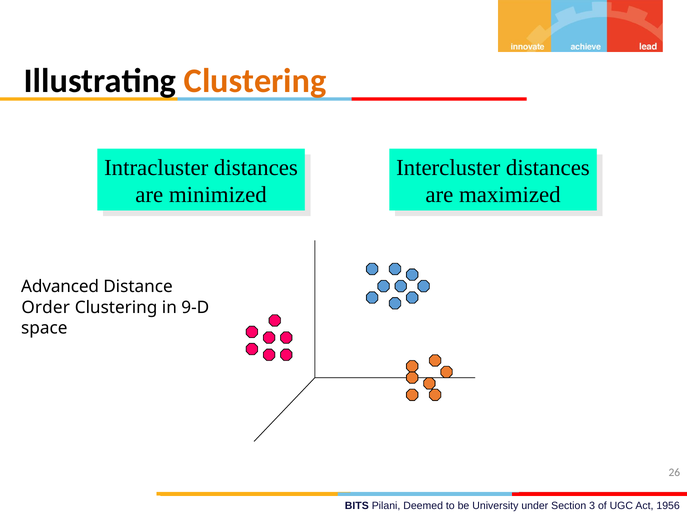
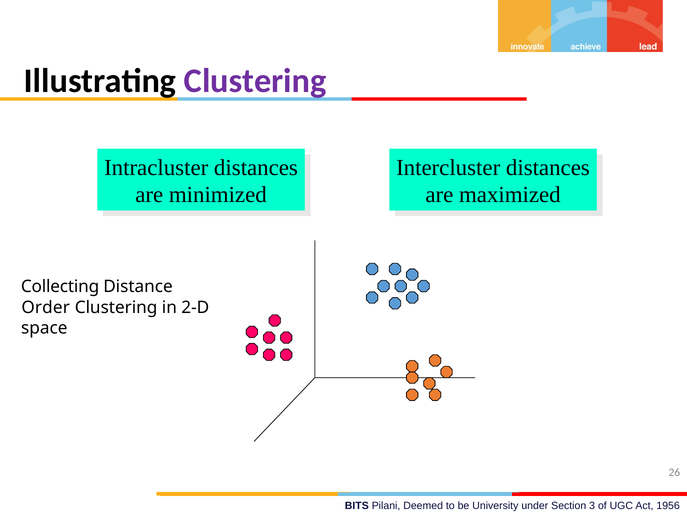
Clustering colour: orange -> purple (255, 81)
Advanced: Advanced -> Collecting (60, 287)
9-D: 9-D -> 2-D (195, 308)
